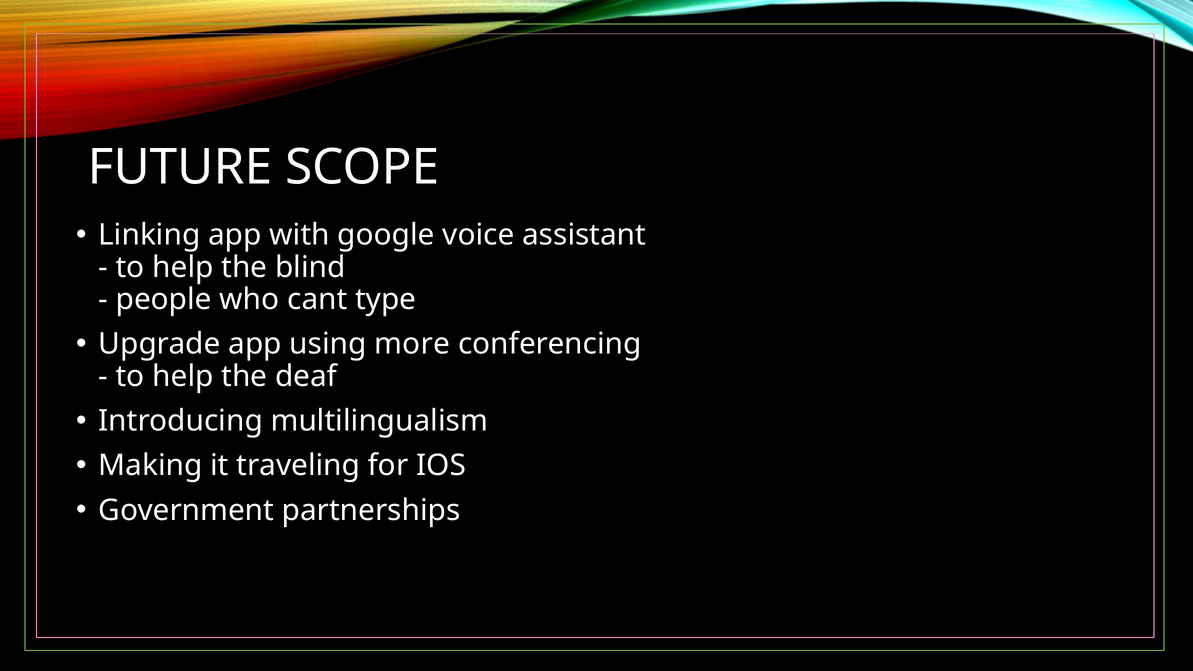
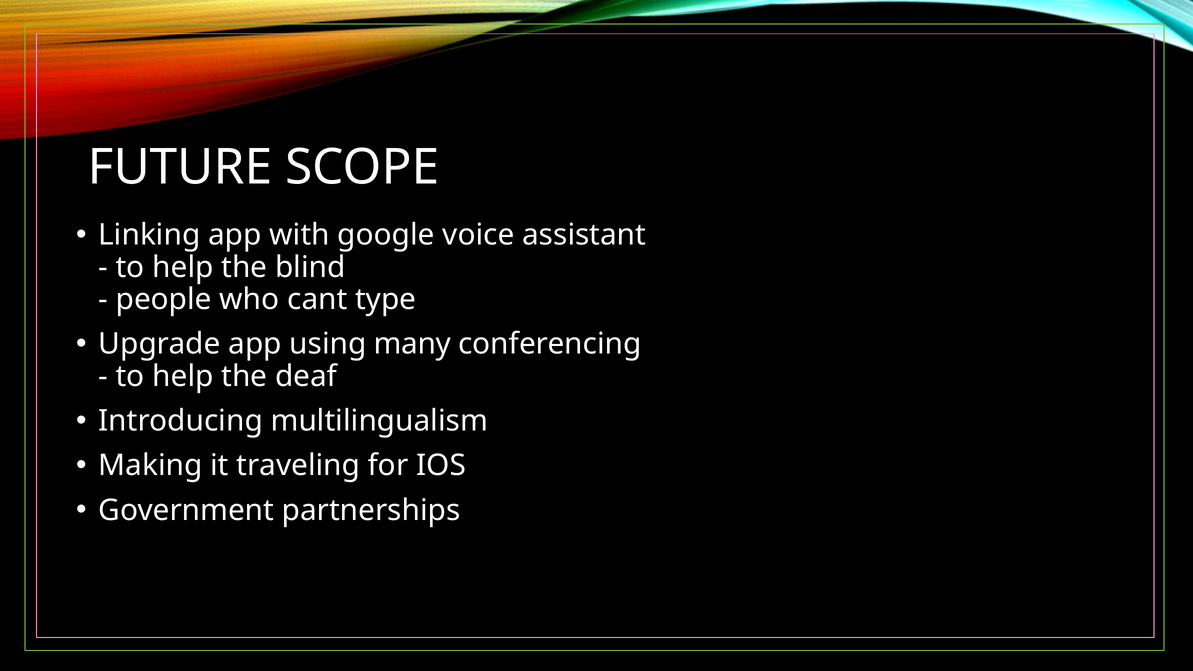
more: more -> many (412, 344)
